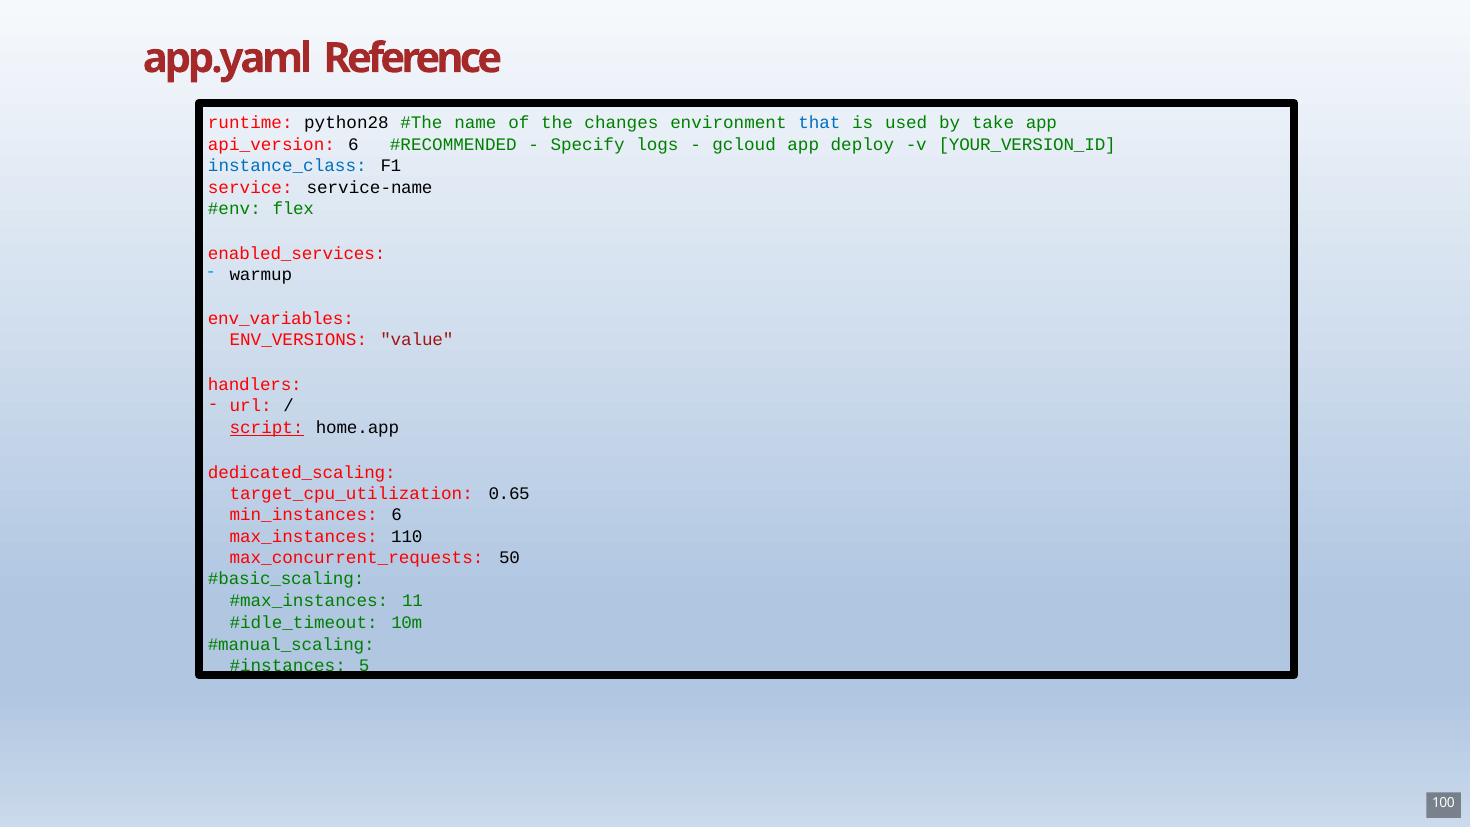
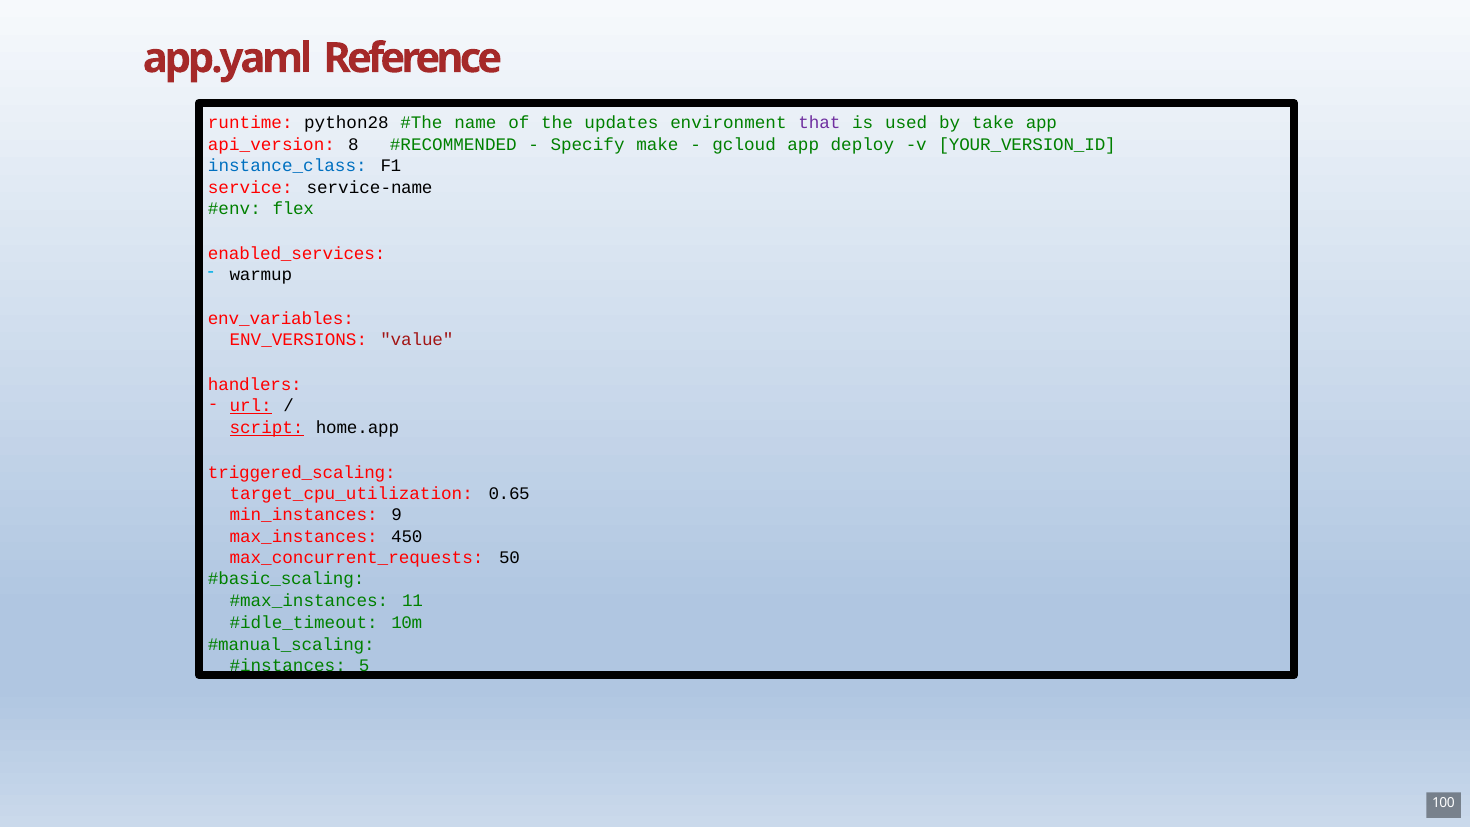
changes: changes -> updates (621, 123)
that colour: blue -> purple (819, 123)
api_version 6: 6 -> 8 (353, 144)
logs: logs -> make (657, 144)
url underline: none -> present (251, 406)
dedicated_scaling: dedicated_scaling -> triggered_scaling (302, 472)
min_instances 6: 6 -> 9 (397, 514)
110: 110 -> 450 (407, 537)
